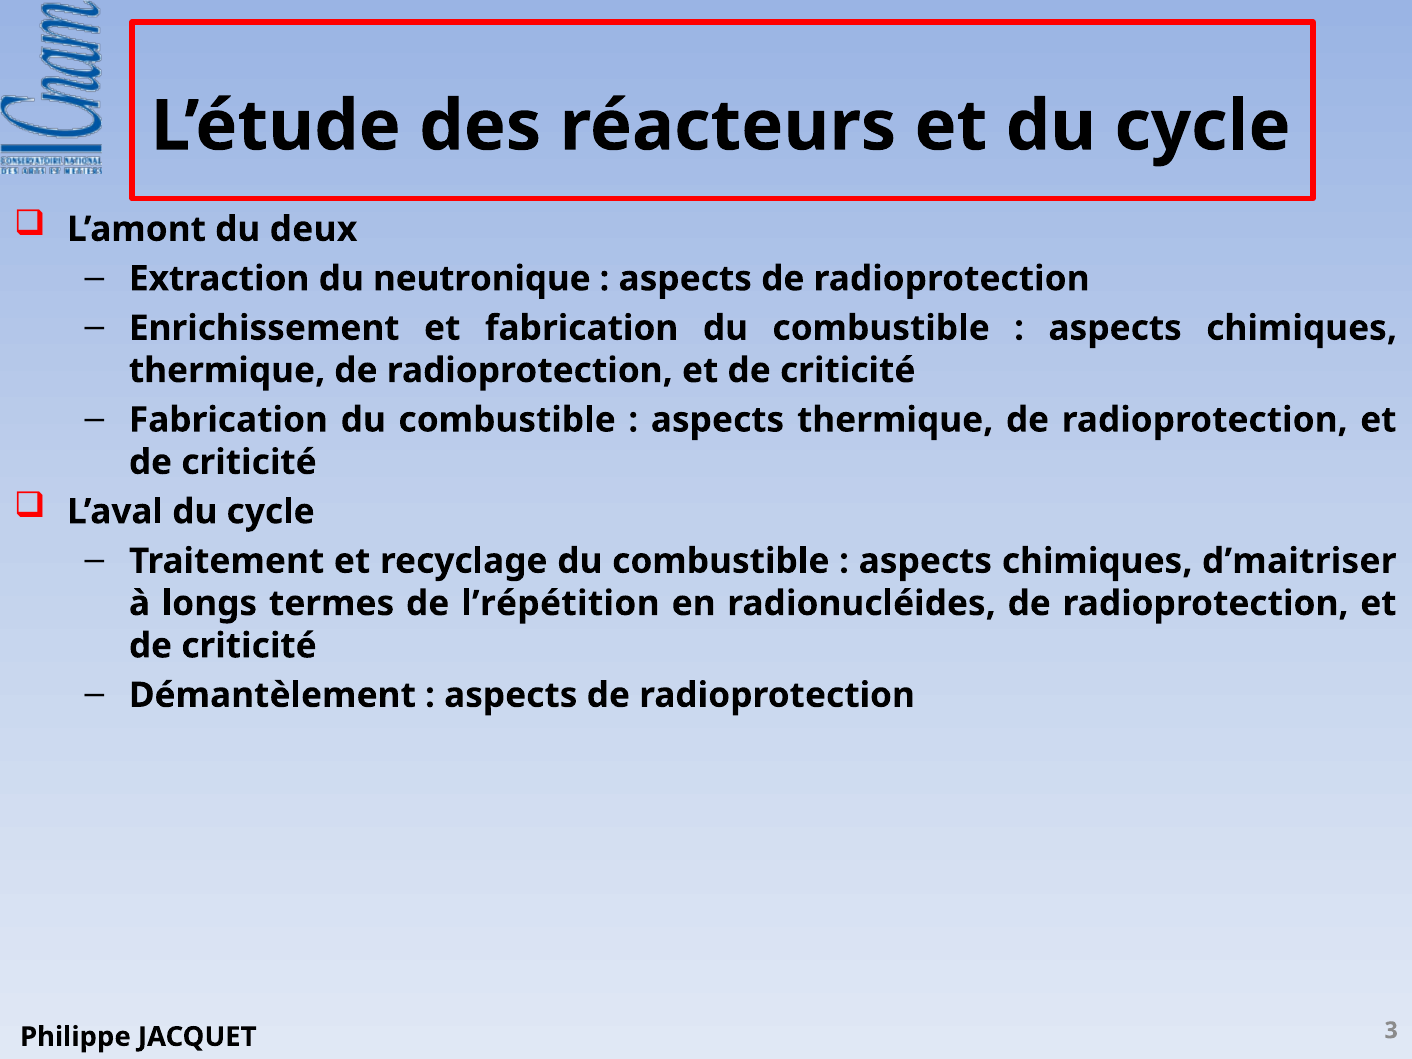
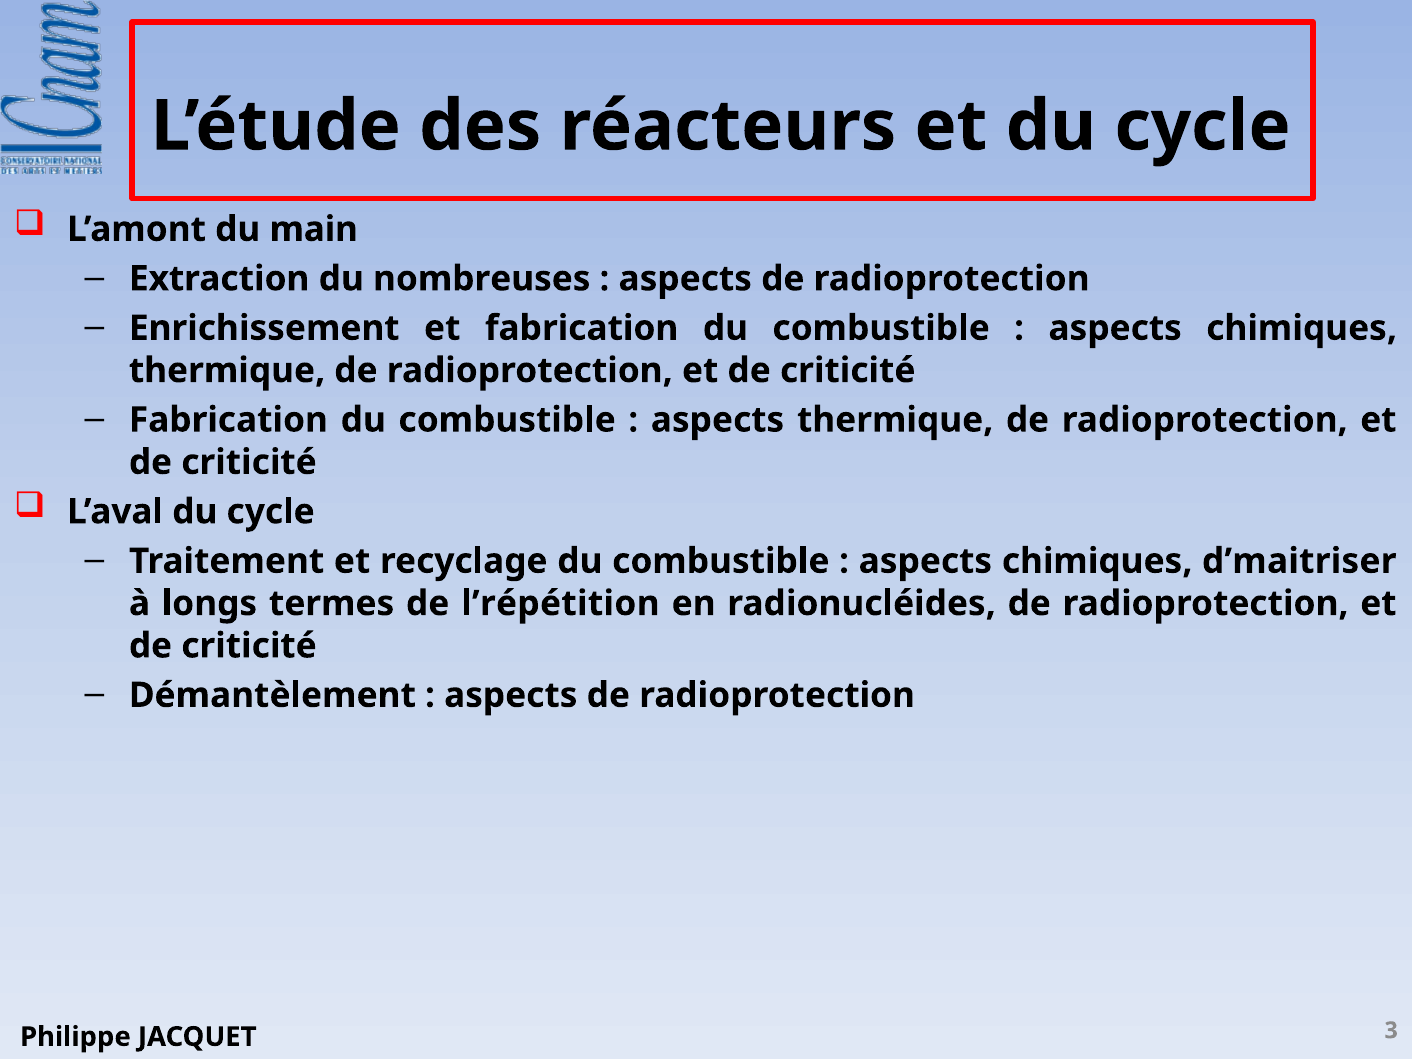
deux: deux -> main (314, 229)
neutronique: neutronique -> nombreuses (482, 279)
